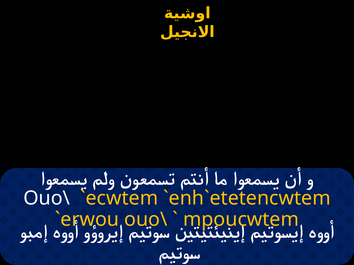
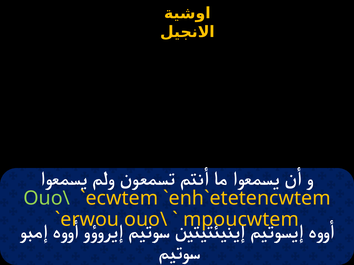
Ouo\ colour: white -> light green (47, 199)
